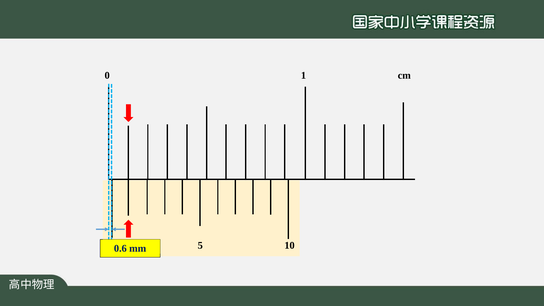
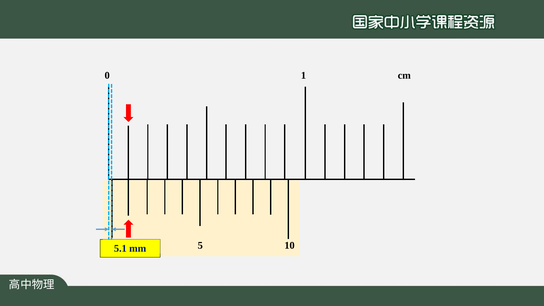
0.6: 0.6 -> 5.1 (120, 248)
